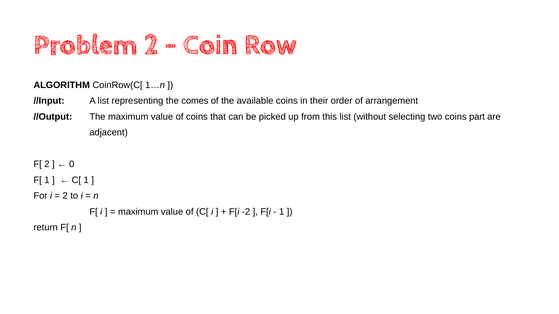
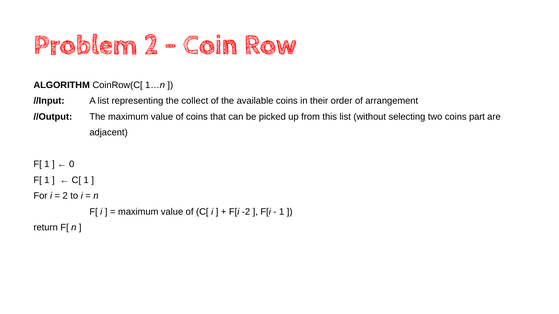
comes: comes -> collect (195, 101)
2: 2 -> 1 (47, 164)
